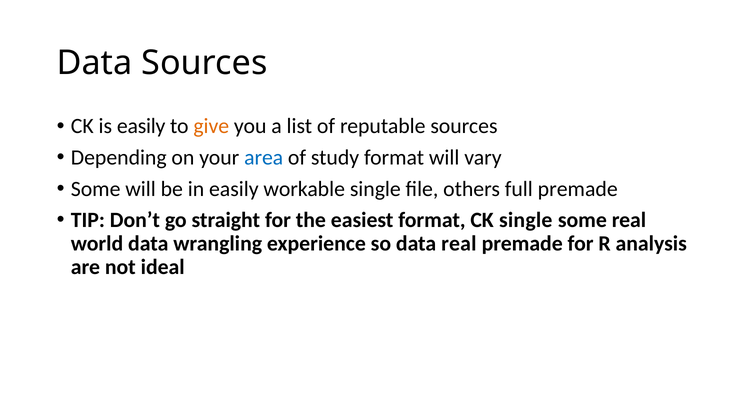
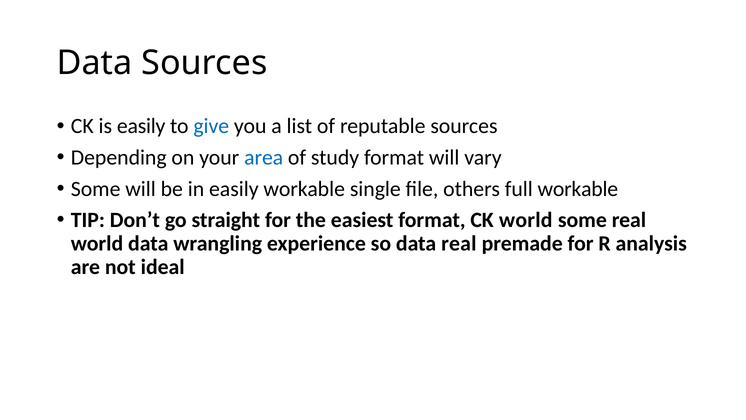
give colour: orange -> blue (211, 126)
full premade: premade -> workable (578, 189)
CK single: single -> world (526, 220)
